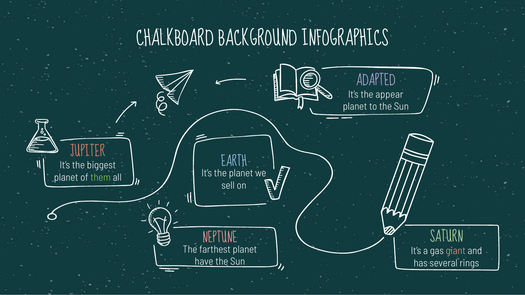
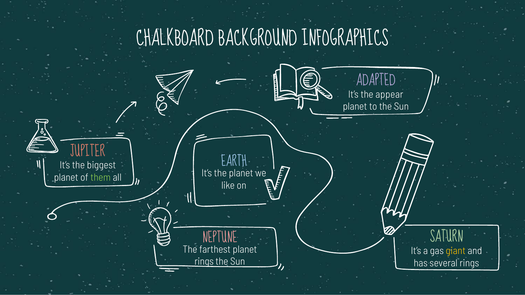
sell: sell -> like (228, 186)
giant colour: pink -> yellow (456, 251)
have: have -> rings (204, 262)
